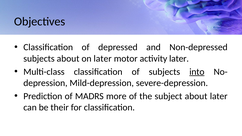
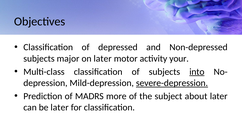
subjects about: about -> major (68, 59)
activity later: later -> your (179, 59)
severe-depression underline: none -> present (172, 83)
be their: their -> later (60, 108)
